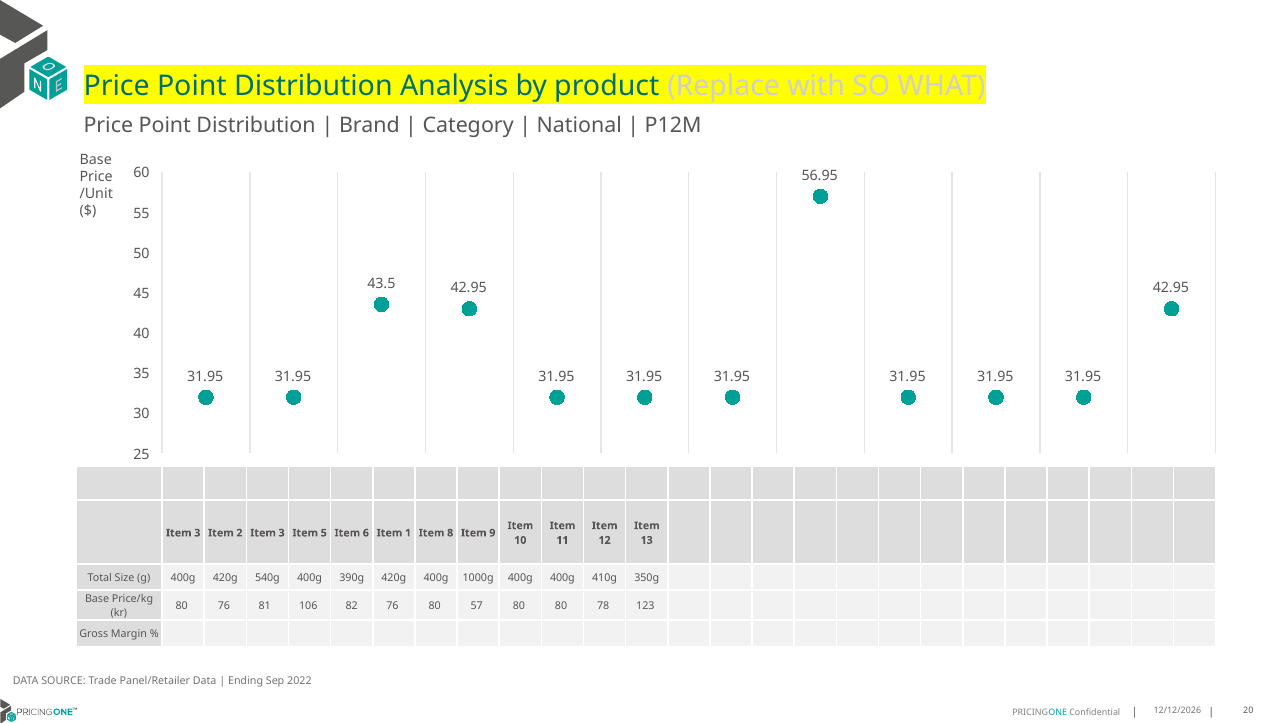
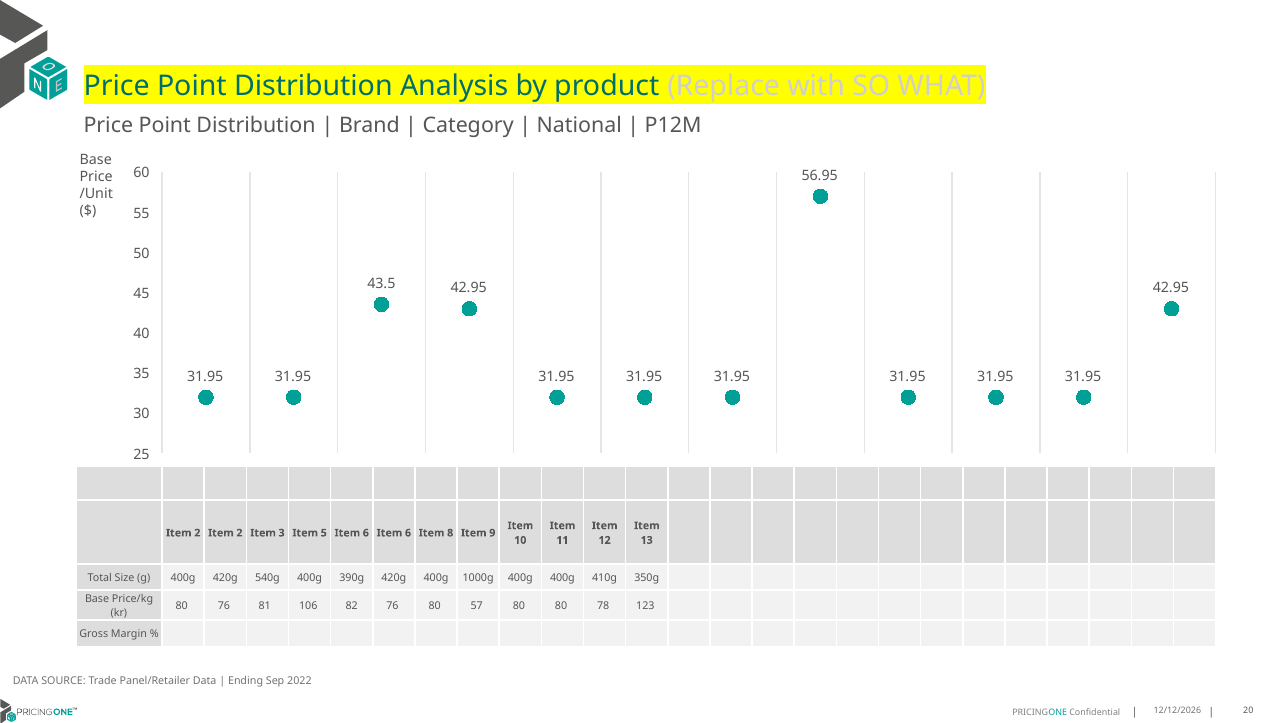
3: 3 -> 2 (197, 533)
6 Item 1: 1 -> 6 (408, 533)
